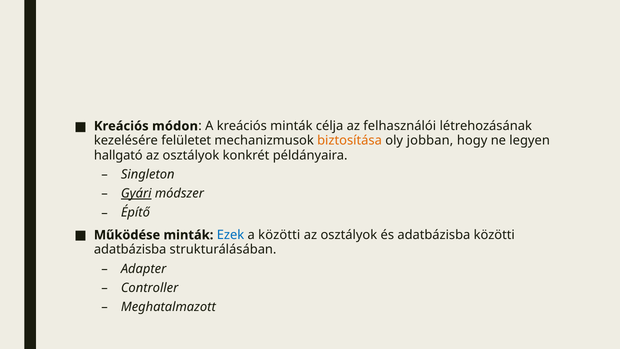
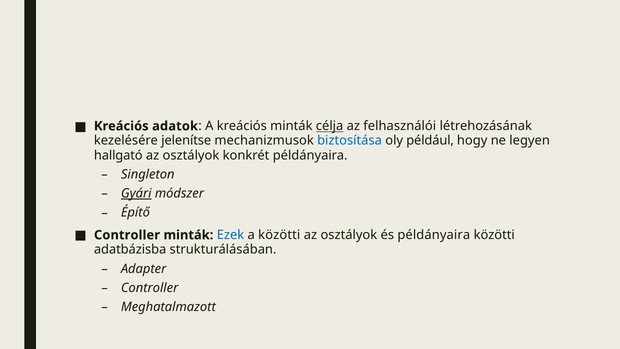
módon: módon -> adatok (175, 126)
célja underline: none -> present (330, 126)
felületet: felületet -> jelenítse (186, 141)
biztosítása colour: orange -> blue (350, 141)
jobban: jobban -> például (430, 141)
Működése: Működése -> Controller (127, 235)
és adatbázisba: adatbázisba -> példányaira (434, 235)
